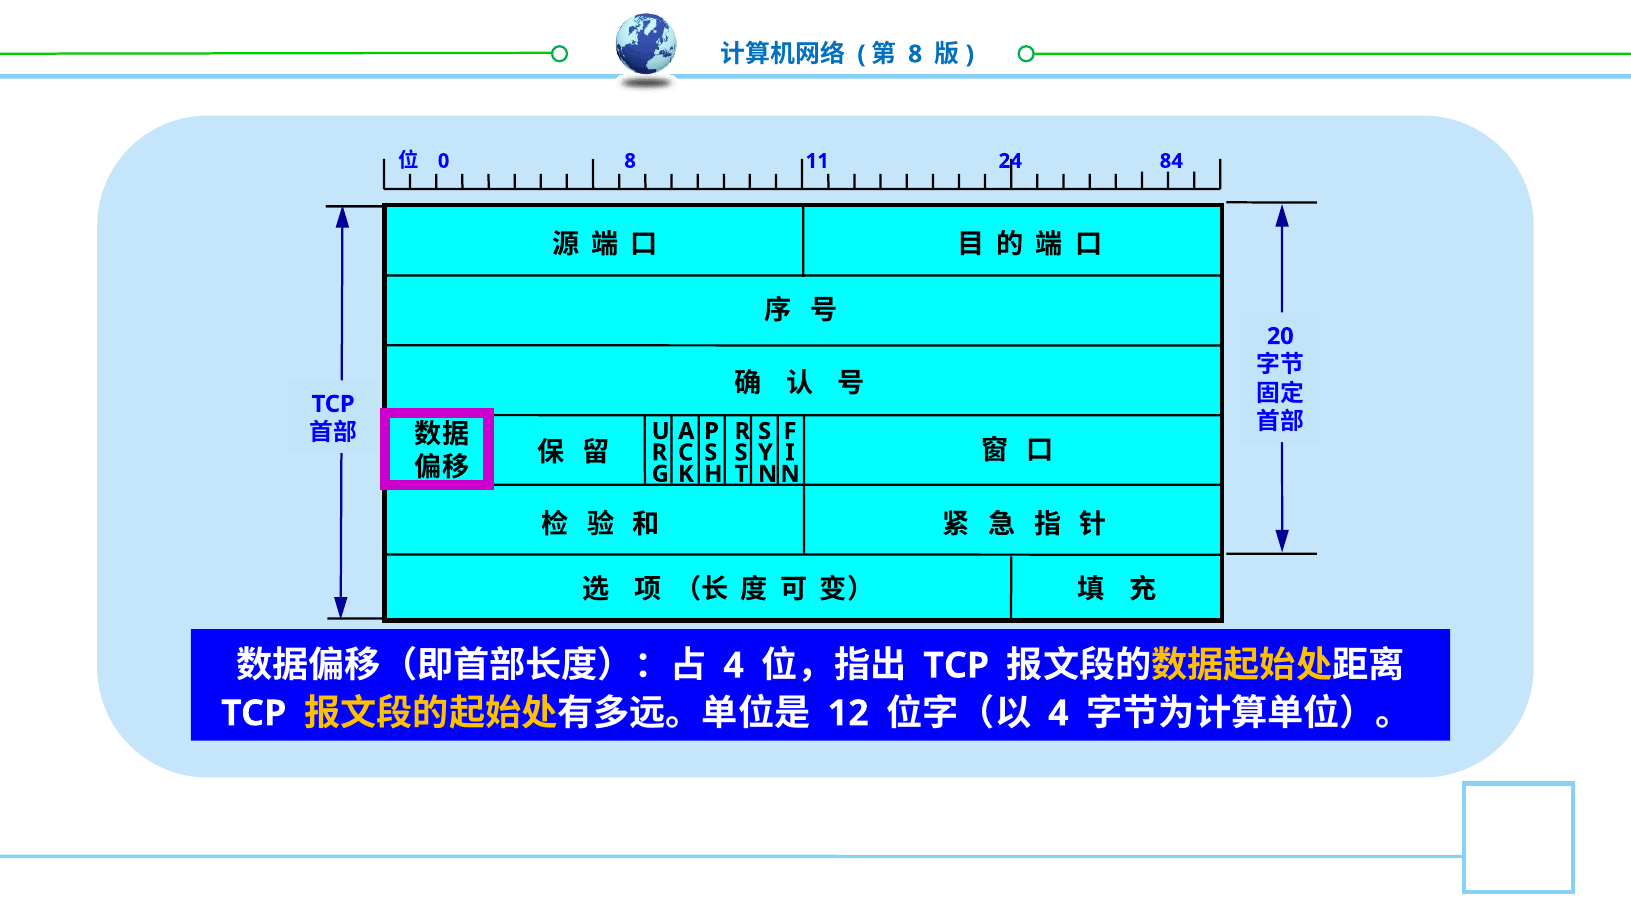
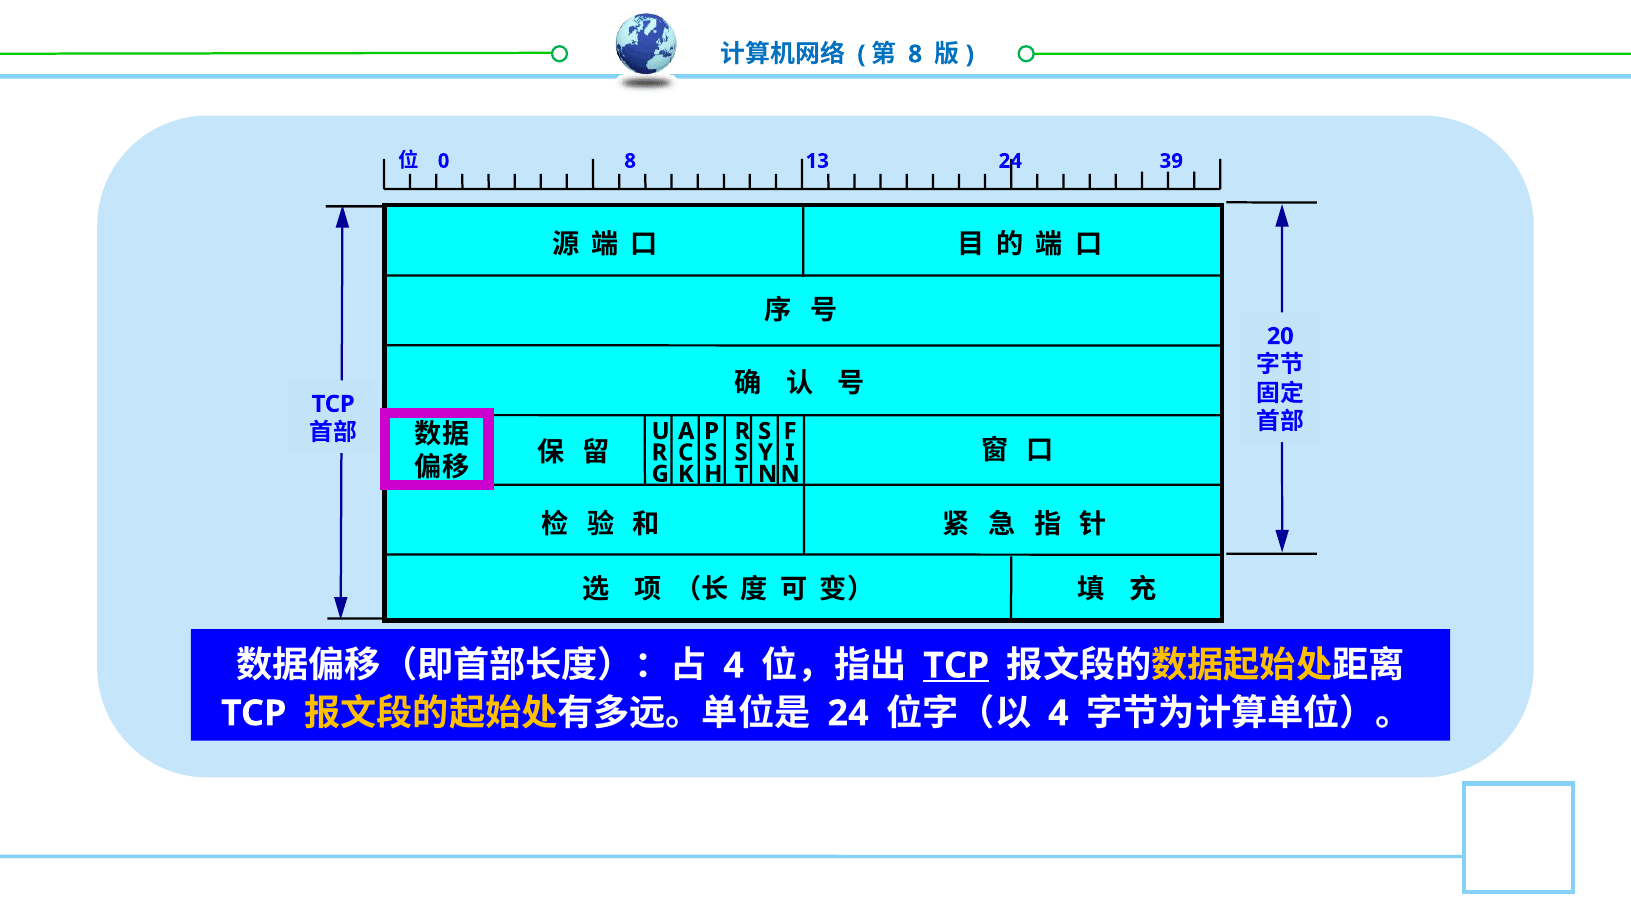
11: 11 -> 13 (817, 161)
84: 84 -> 39 (1171, 161)
TCP underline: none -> present (956, 666)
12: 12 -> 24 (848, 714)
